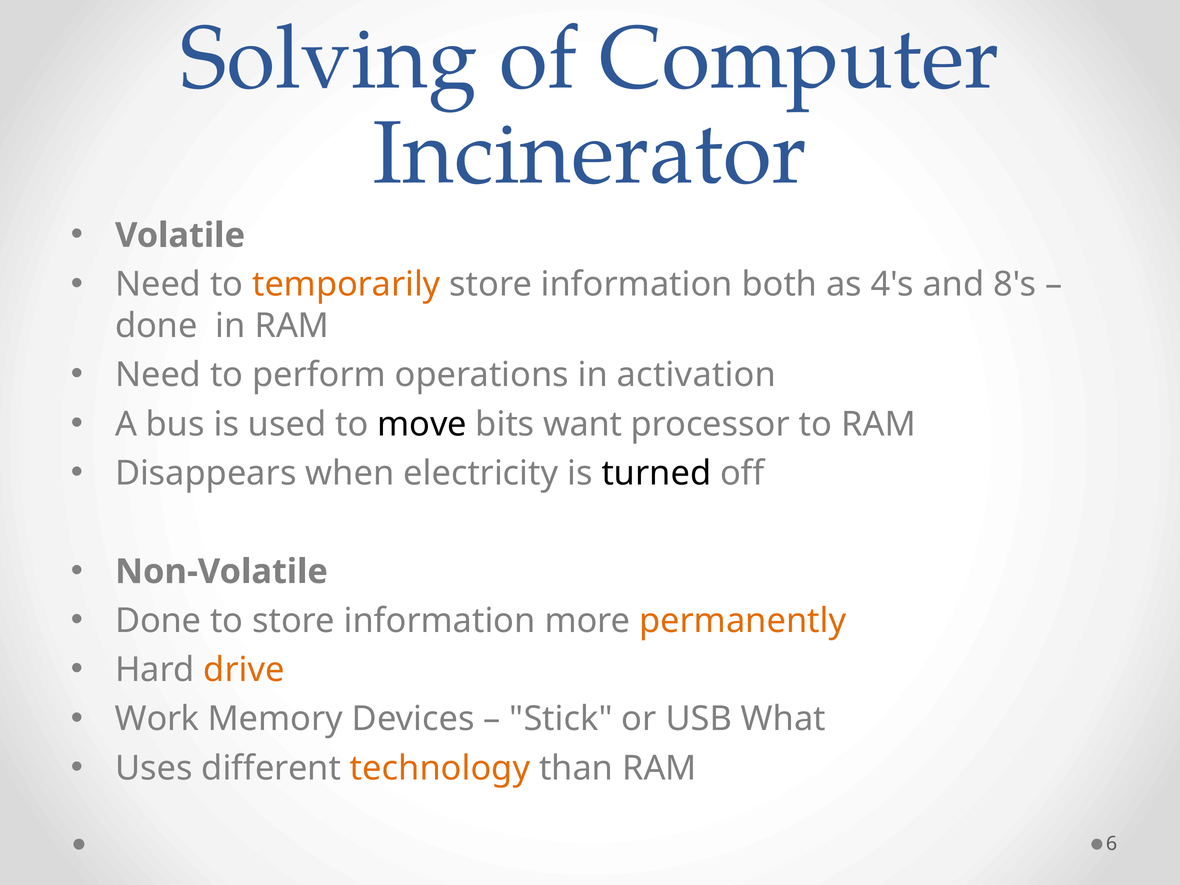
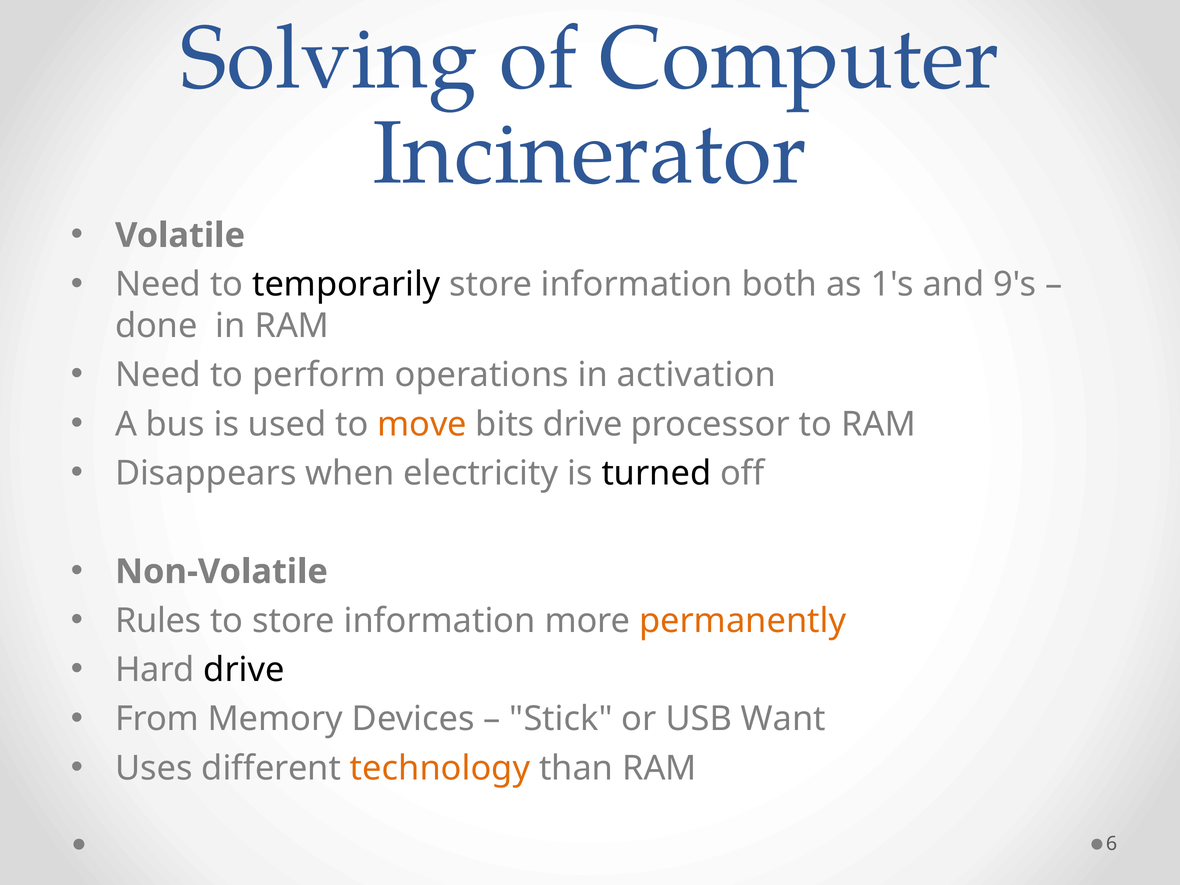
temporarily colour: orange -> black (346, 285)
4's: 4's -> 1's (892, 285)
8's: 8's -> 9's (1015, 285)
move colour: black -> orange (422, 424)
bits want: want -> drive (583, 424)
Done: Done -> Rules (158, 621)
drive colour: orange -> black (244, 670)
Work: Work -> From (157, 719)
What: What -> Want (783, 719)
